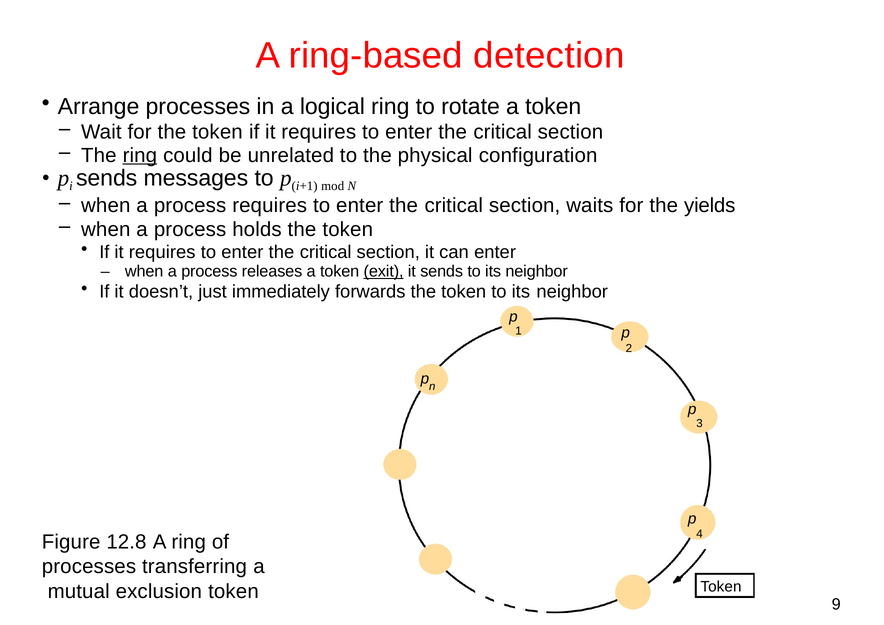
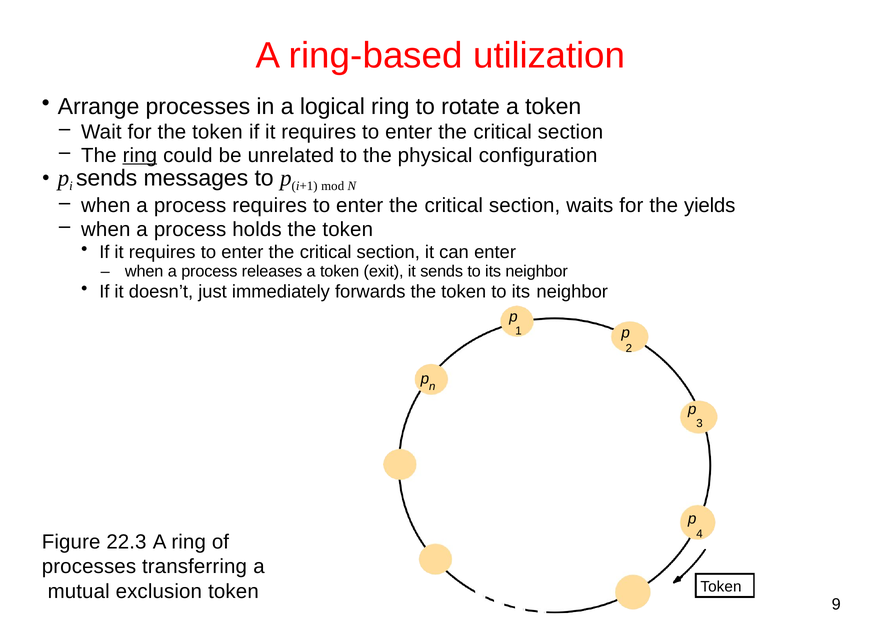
detection: detection -> utilization (549, 55)
exit underline: present -> none (384, 272)
12.8: 12.8 -> 22.3 (126, 542)
